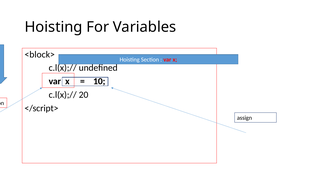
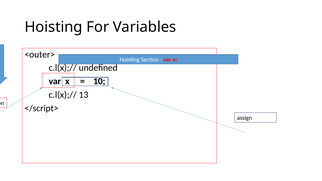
<block>: <block> -> <outer> (40, 54)
20: 20 -> 13 (84, 95)
